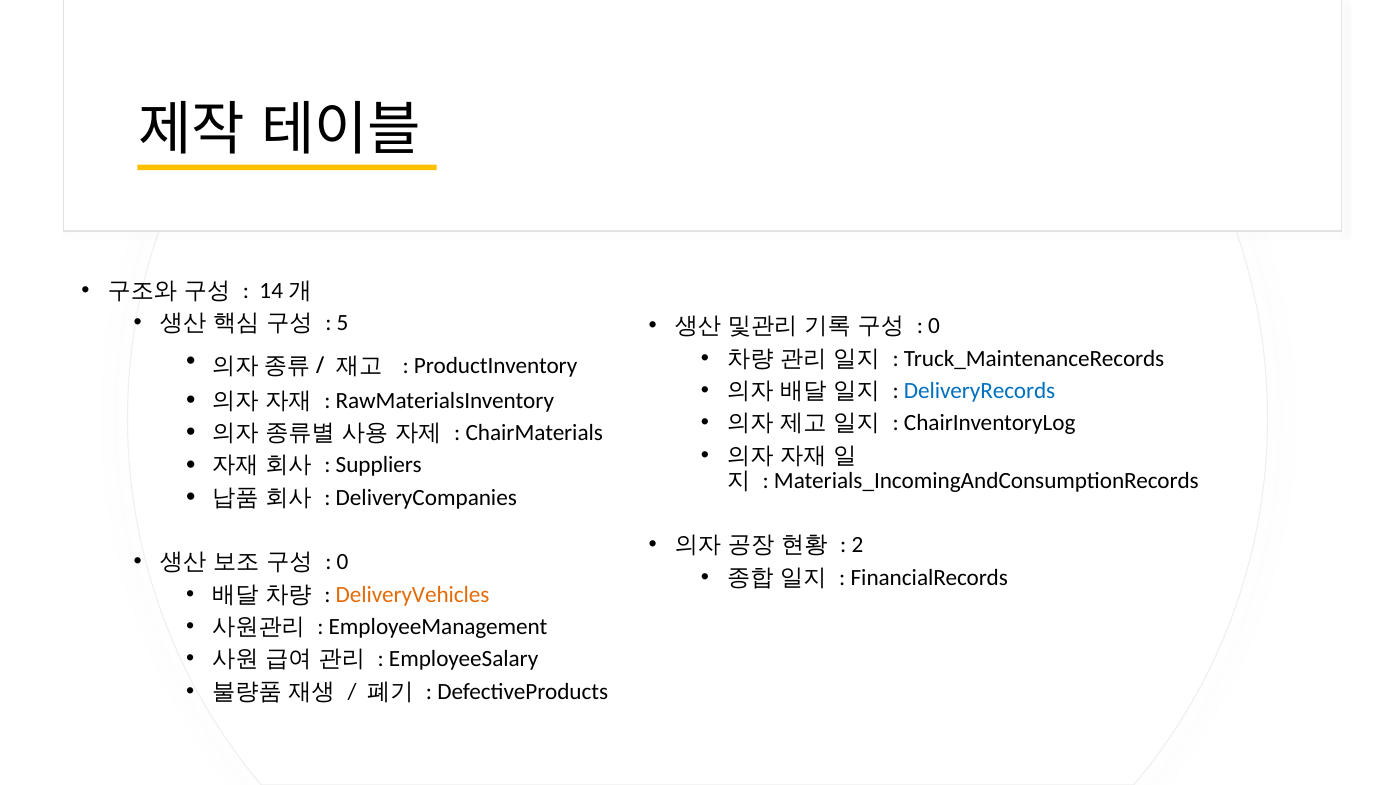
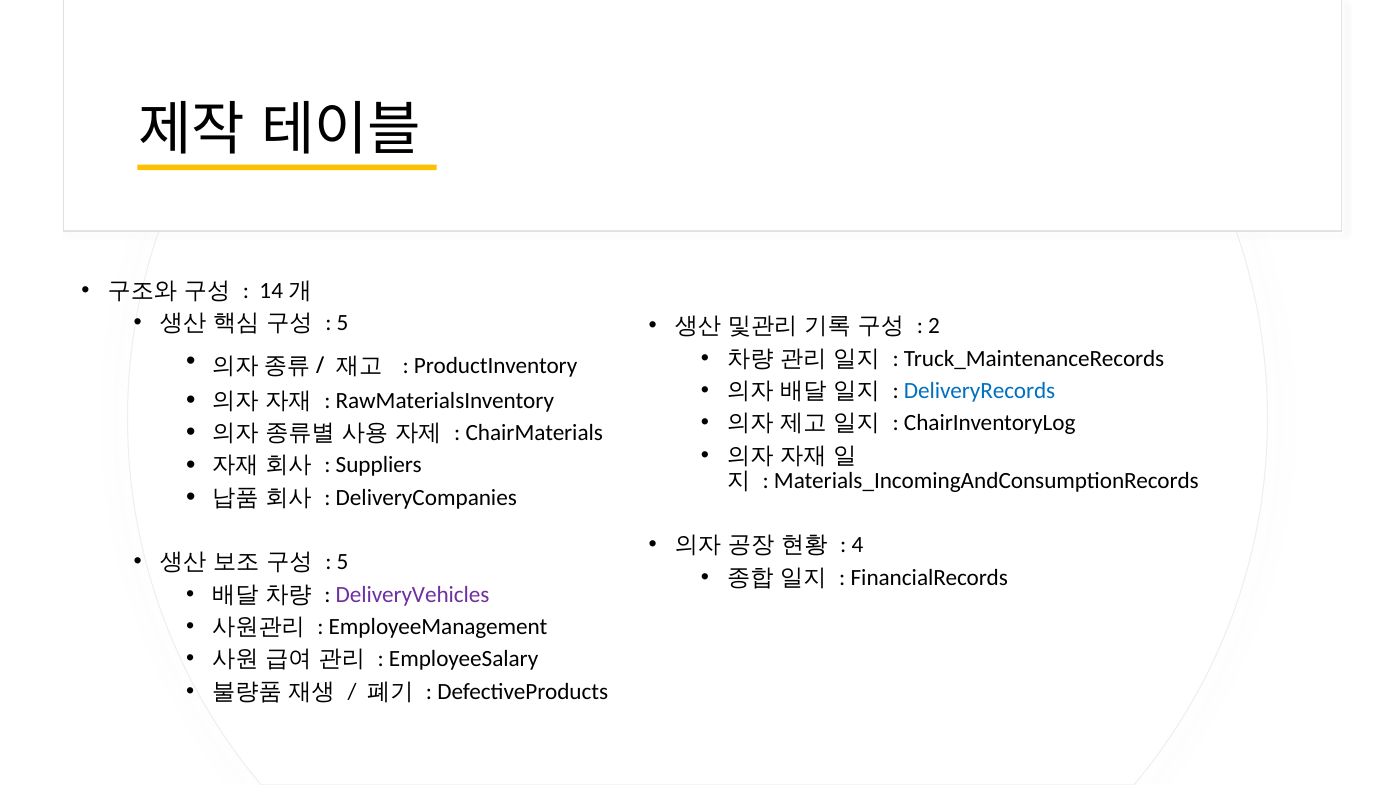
0: 0 -> 2 (934, 326)
2: 2 -> 4 (857, 545)
0: 0 -> 5 (343, 562)
DeliveryVehicles colour: orange -> purple (412, 594)
